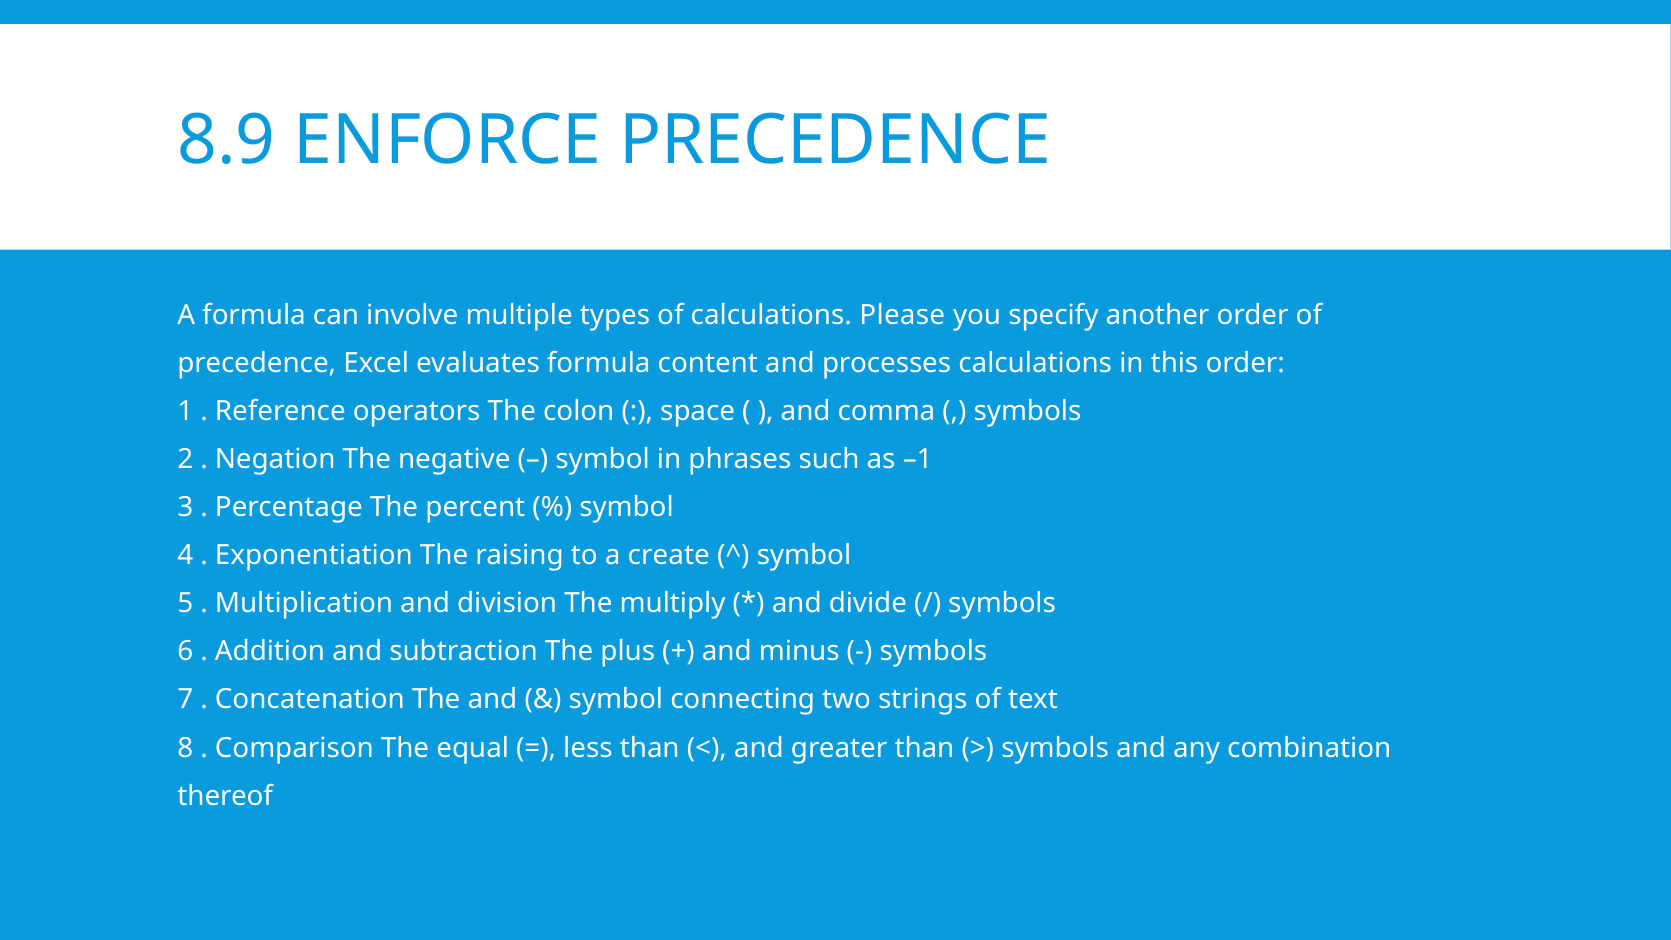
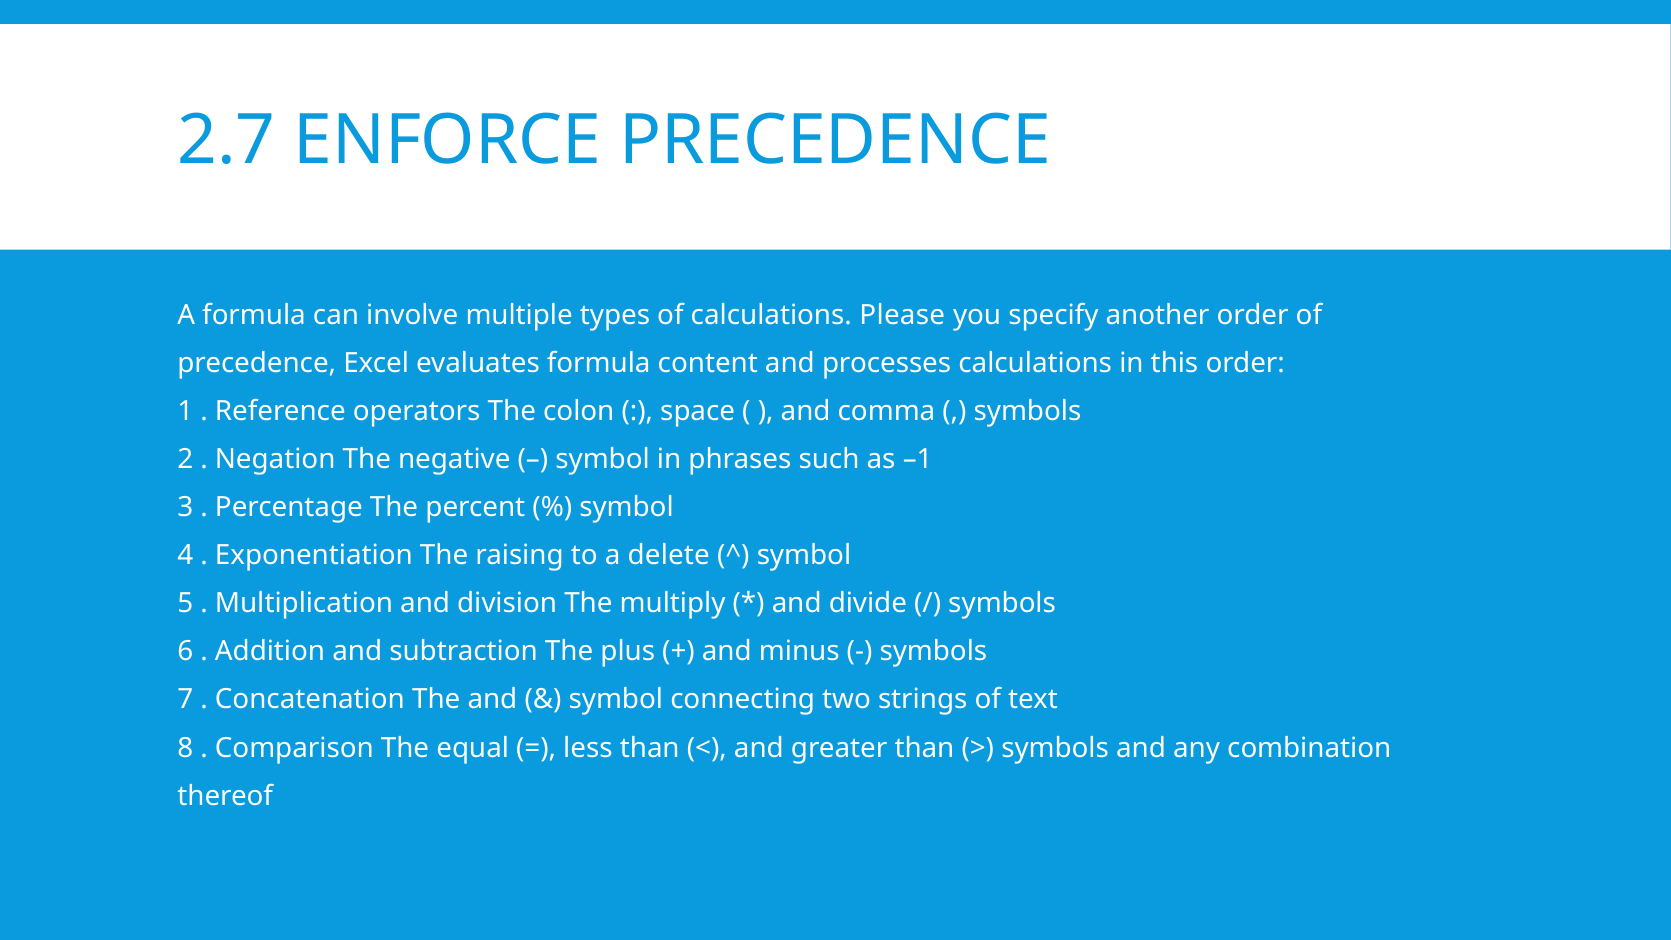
8.9: 8.9 -> 2.7 (226, 141)
create: create -> delete (669, 556)
